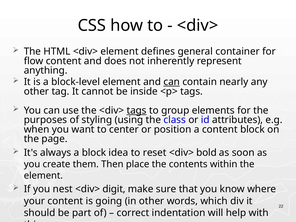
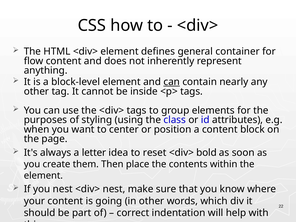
tags underline: present -> none (137, 110)
a block: block -> letter (94, 153)
<div> digit: digit -> nest (114, 189)
